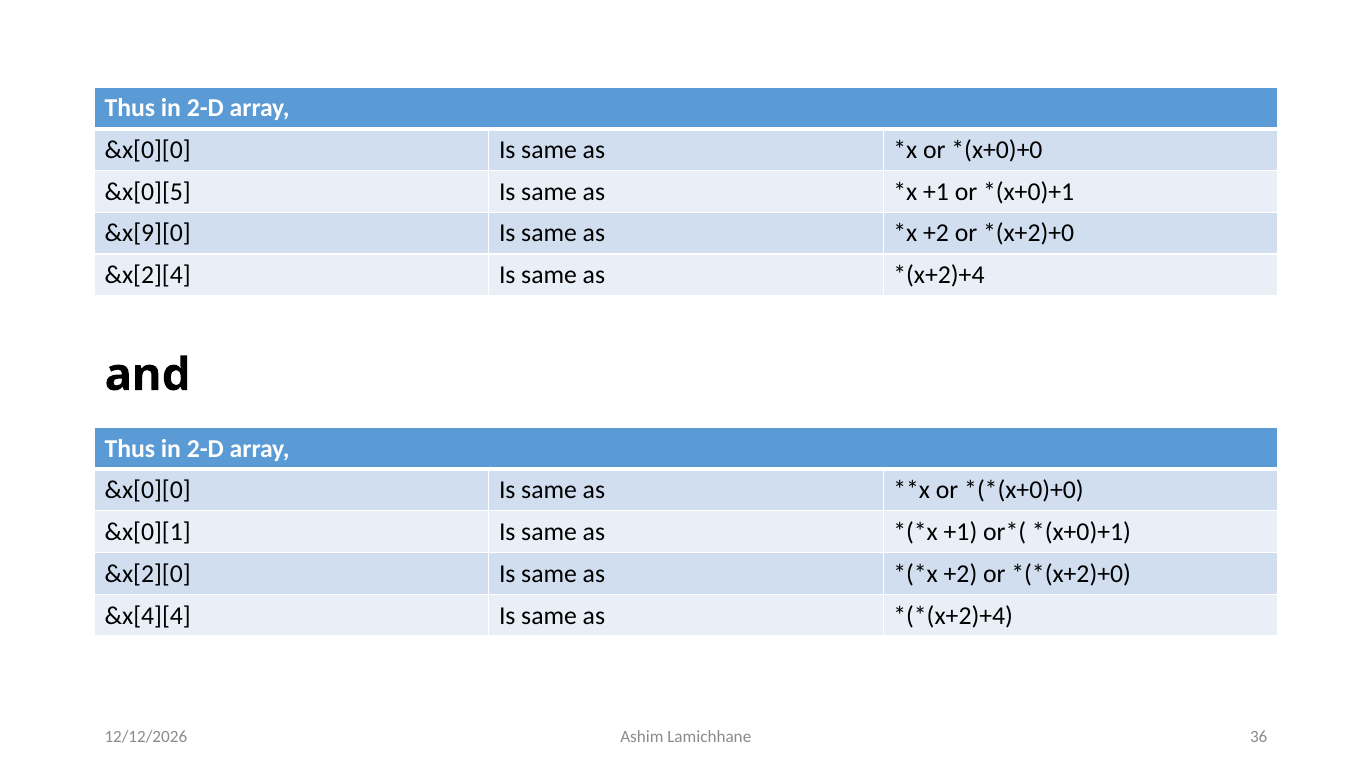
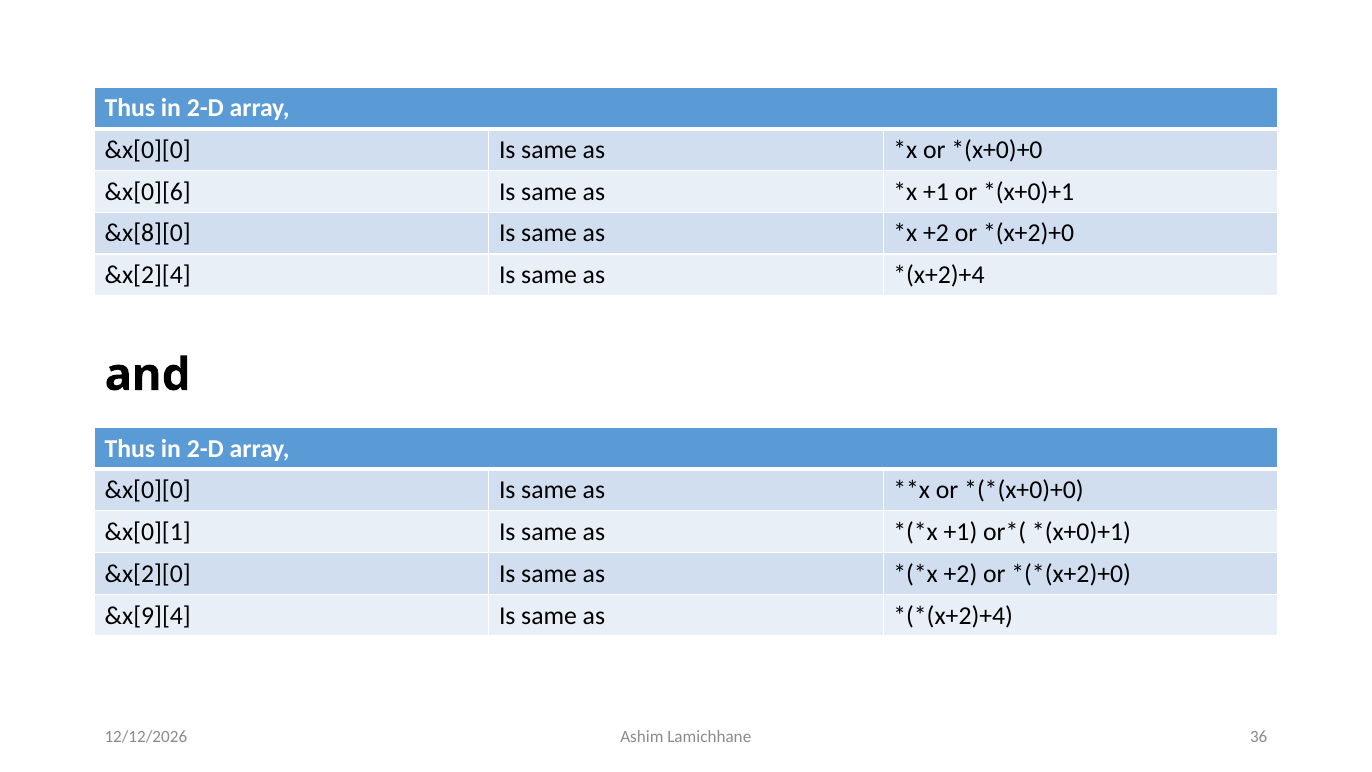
&x[0][5: &x[0][5 -> &x[0][6 (148, 192)
&x[9][0: &x[9][0 -> &x[8][0 (148, 233)
&x[4][4: &x[4][4 -> &x[9][4 (148, 615)
